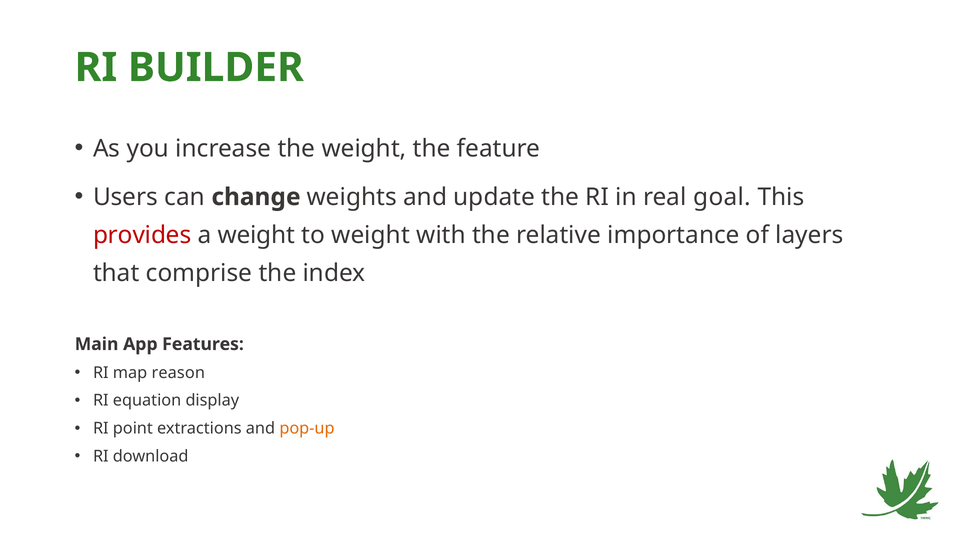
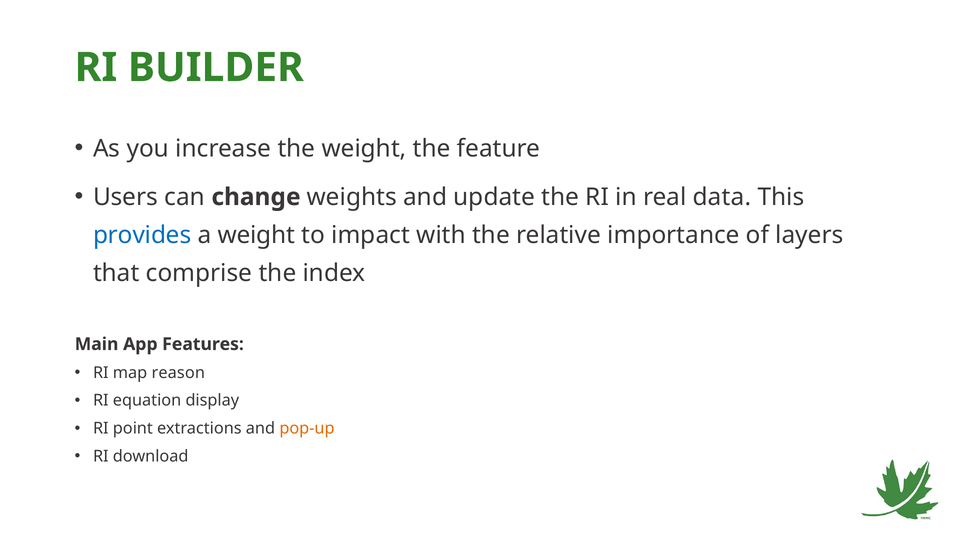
goal: goal -> data (722, 197)
provides colour: red -> blue (142, 235)
to weight: weight -> impact (371, 235)
